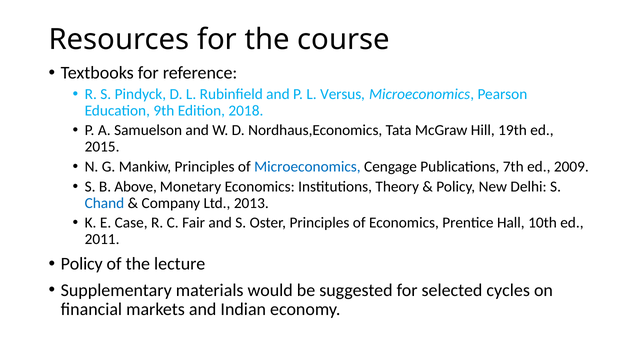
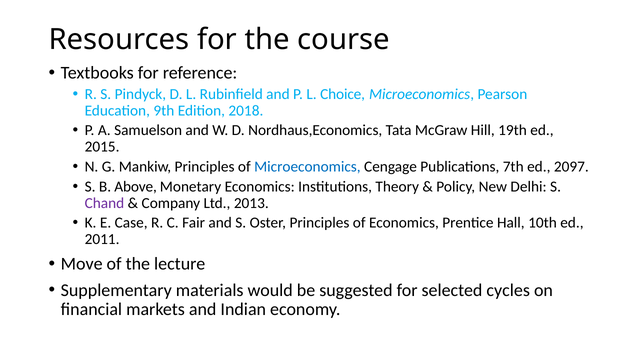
Versus: Versus -> Choice (343, 94)
2009: 2009 -> 2097 (571, 167)
Chand colour: blue -> purple (104, 203)
Policy: Policy -> Move (82, 264)
